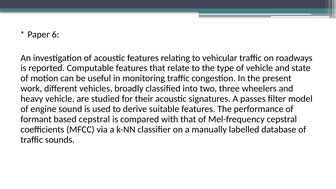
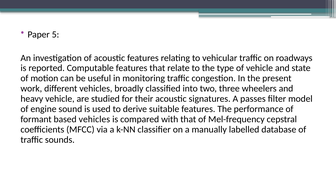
6: 6 -> 5 (55, 34)
based cepstral: cepstral -> vehicles (94, 119)
